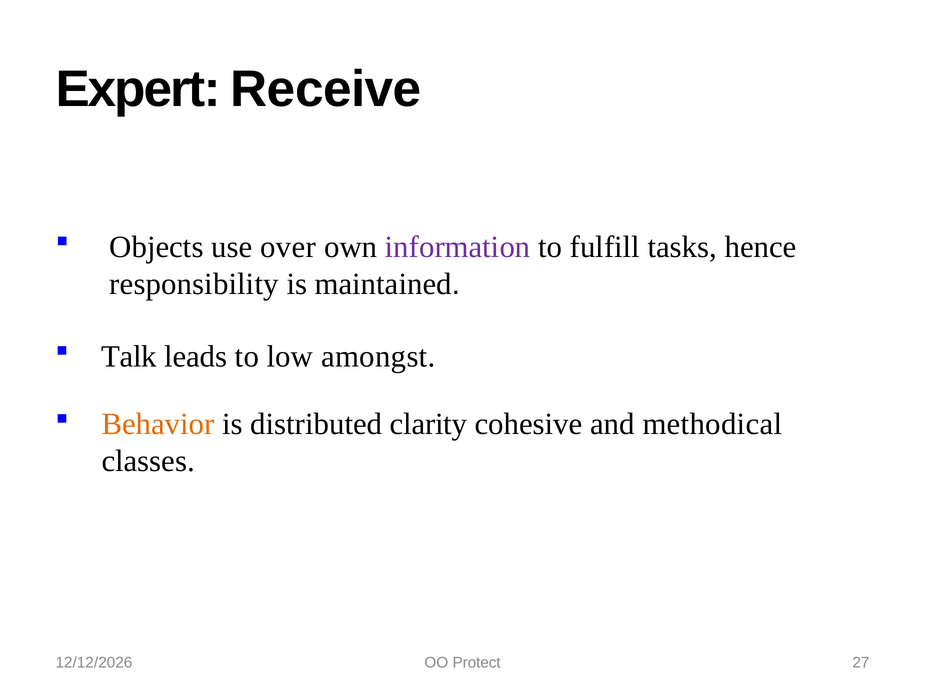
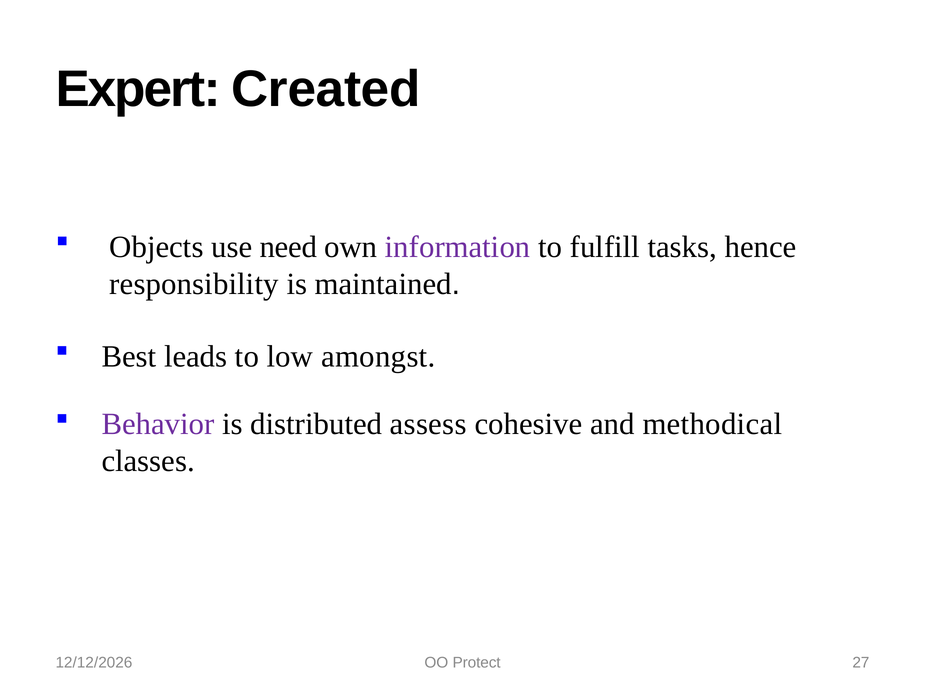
Receive: Receive -> Created (326, 89)
over: over -> need (288, 247)
Talk: Talk -> Best (129, 357)
Behavior colour: orange -> purple (158, 424)
clarity: clarity -> assess (428, 424)
